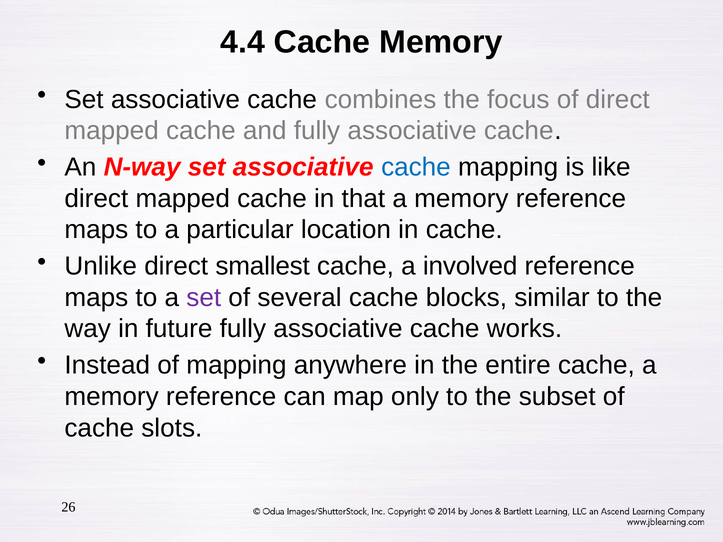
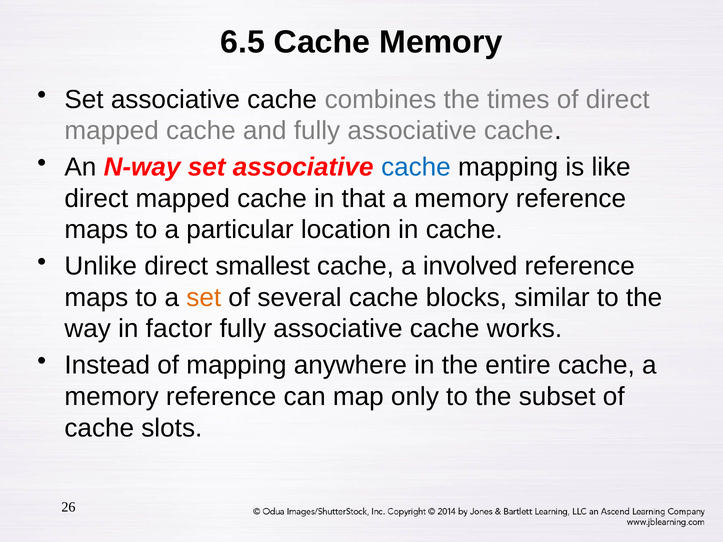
4.4: 4.4 -> 6.5 (243, 42)
focus: focus -> times (518, 99)
set colour: purple -> orange (204, 298)
future: future -> factor (179, 329)
